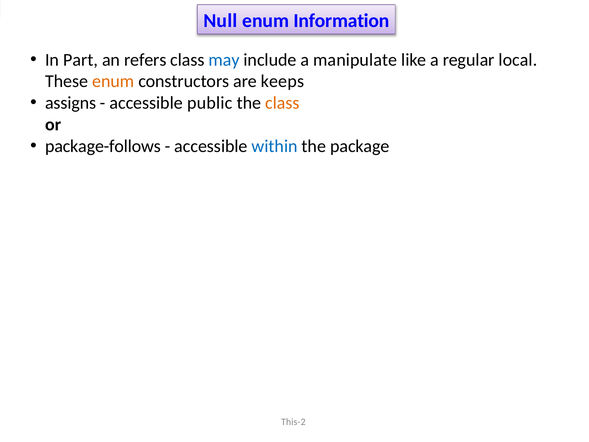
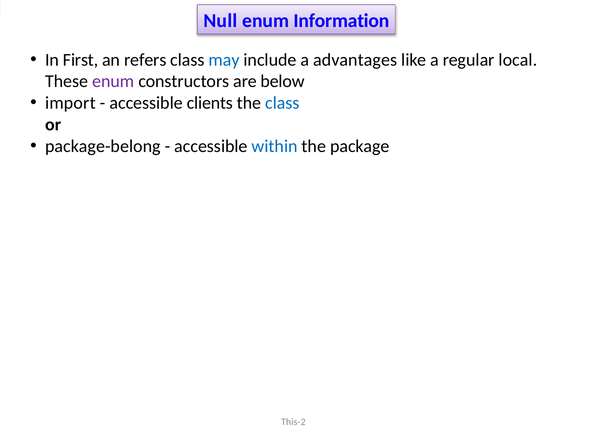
Part: Part -> First (81, 60)
manipulate: manipulate -> advantages (355, 60)
enum colour: orange -> purple (113, 81)
keeps: keeps -> below (283, 81)
assigns: assigns -> import (70, 103)
public: public -> clients (210, 103)
class colour: orange -> blue (282, 103)
package-follows: package-follows -> package-belong (103, 146)
